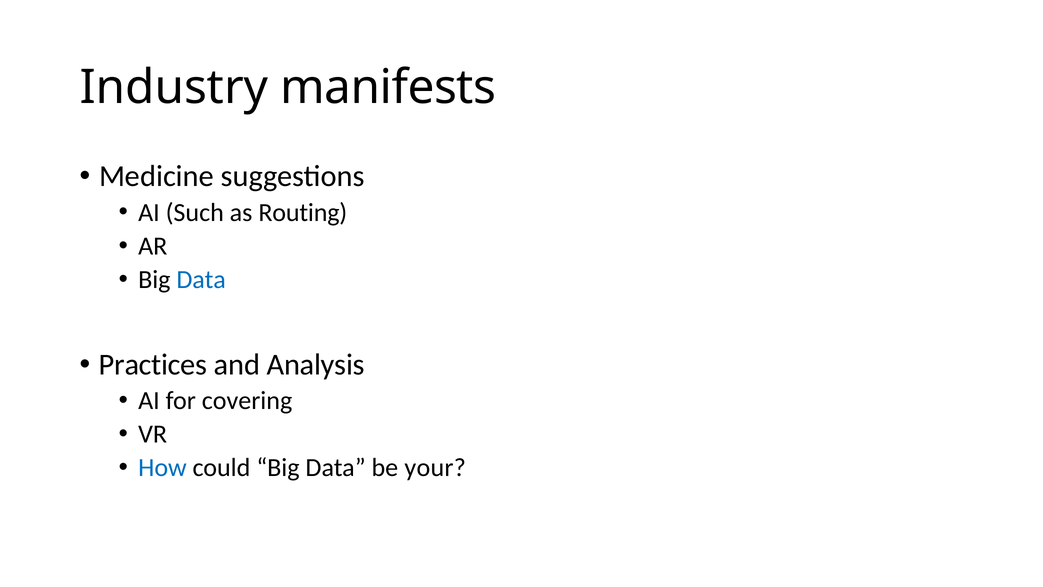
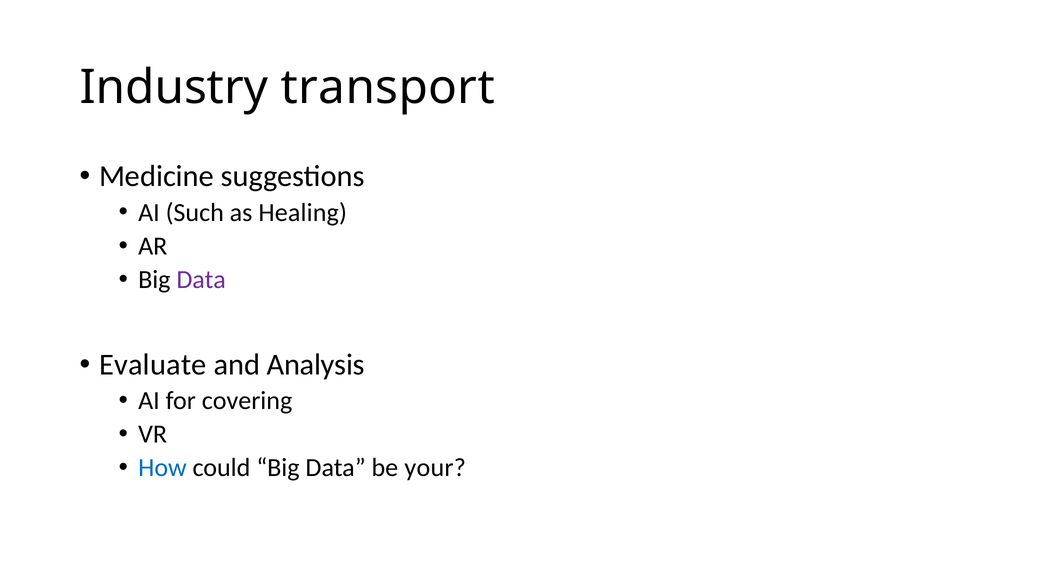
manifests: manifests -> transport (388, 88)
Routing: Routing -> Healing (303, 212)
Data colour: blue -> purple (201, 279)
Practices: Practices -> Evaluate (153, 365)
